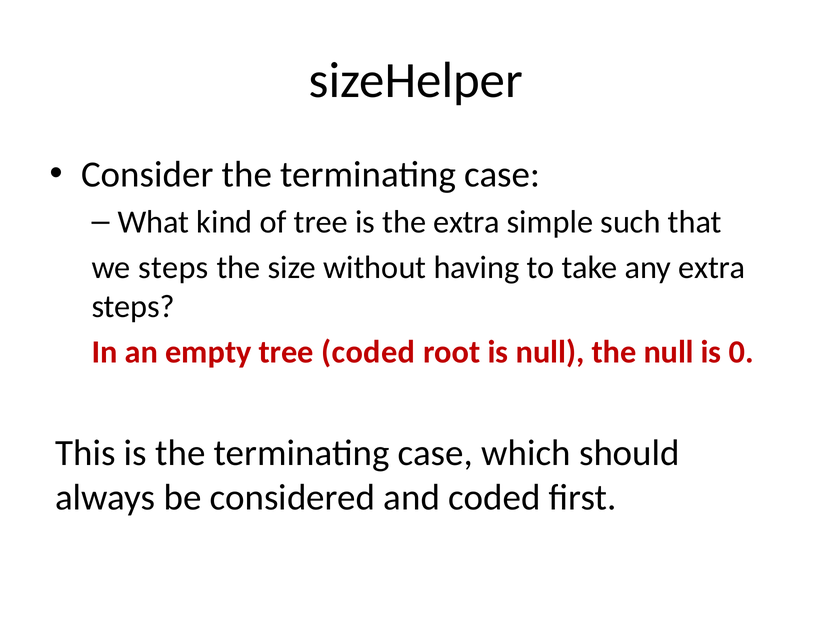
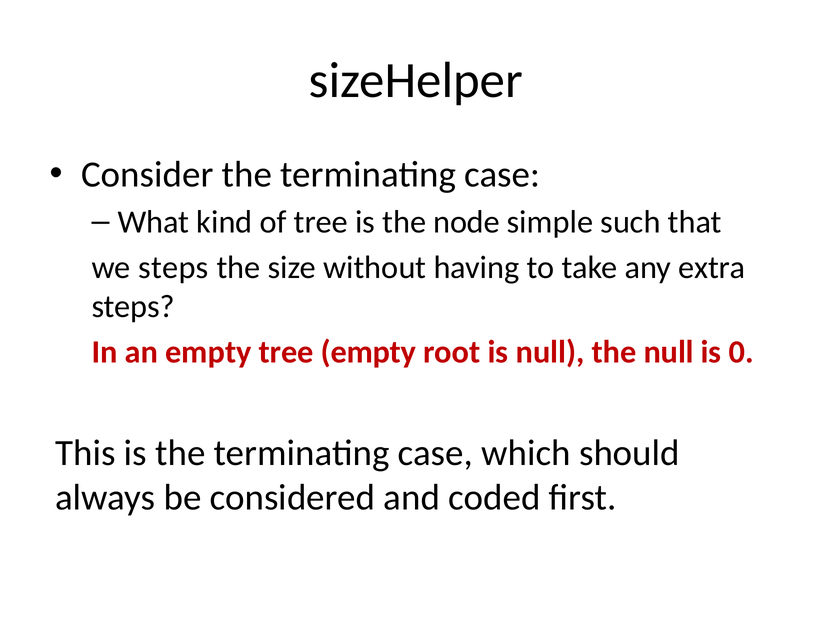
the extra: extra -> node (467, 222)
tree coded: coded -> empty (369, 352)
